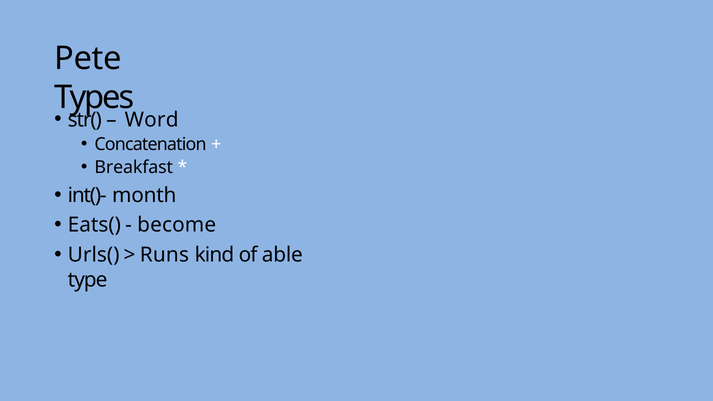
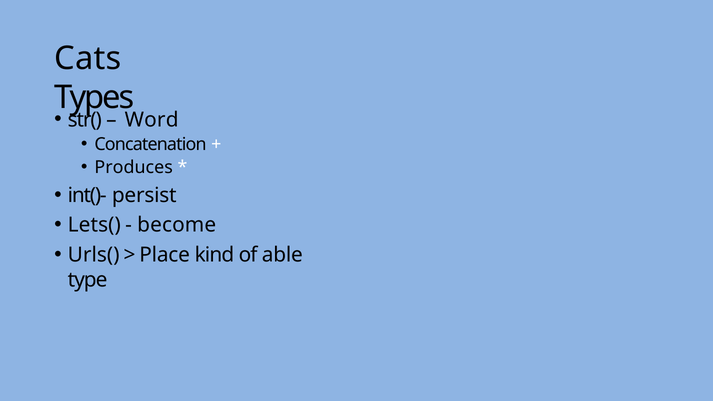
Pete: Pete -> Cats (88, 58)
Breakfast: Breakfast -> Produces (134, 167)
month: month -> persist (144, 195)
Eats(: Eats( -> Lets( (94, 225)
Runs: Runs -> Place (165, 255)
